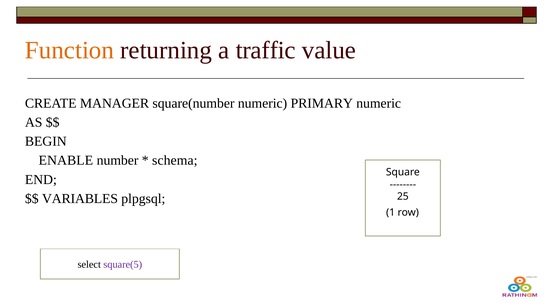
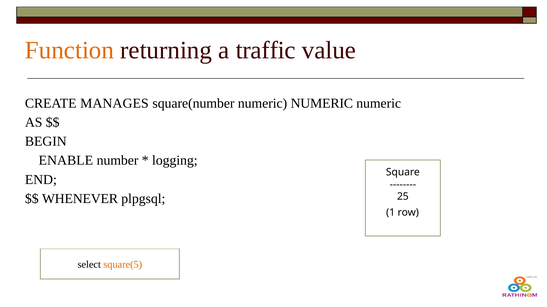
MANAGER: MANAGER -> MANAGES (114, 103)
square(number numeric PRIMARY: PRIMARY -> NUMERIC (322, 103)
schema: schema -> logging (175, 161)
VARIABLES: VARIABLES -> WHENEVER (80, 199)
square(5 colour: purple -> orange (123, 265)
